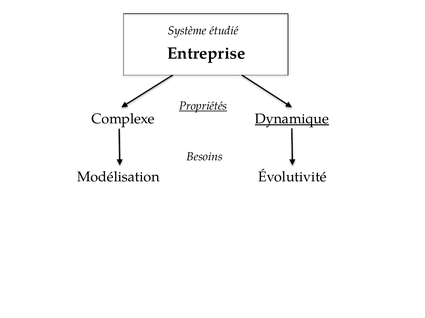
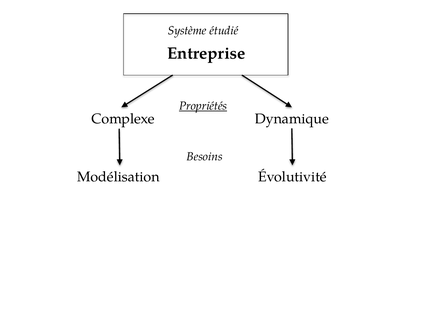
Dynamique underline: present -> none (292, 119)
